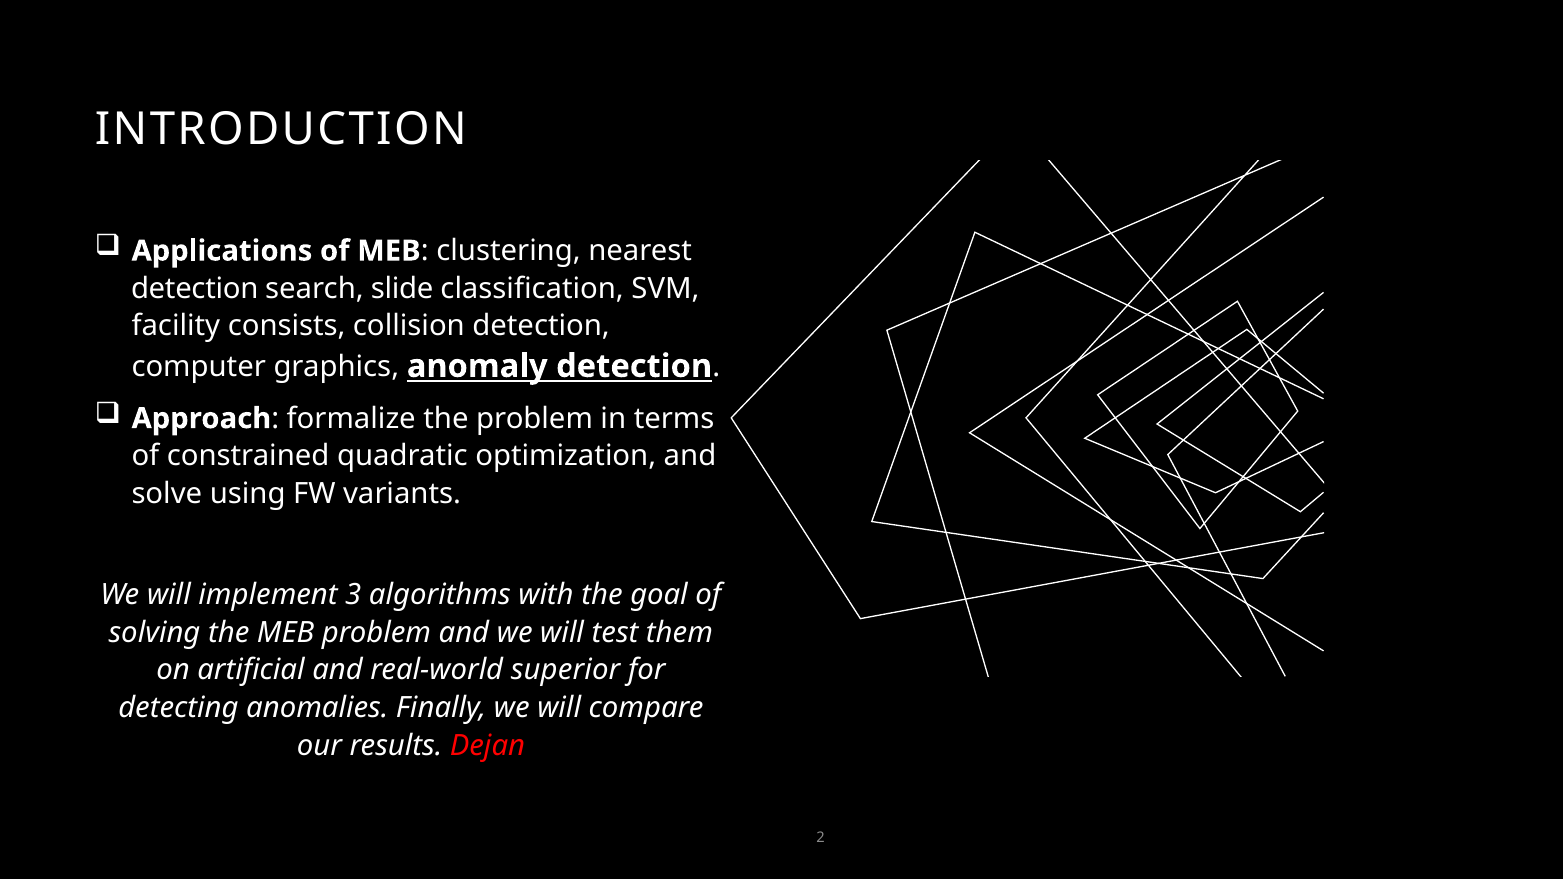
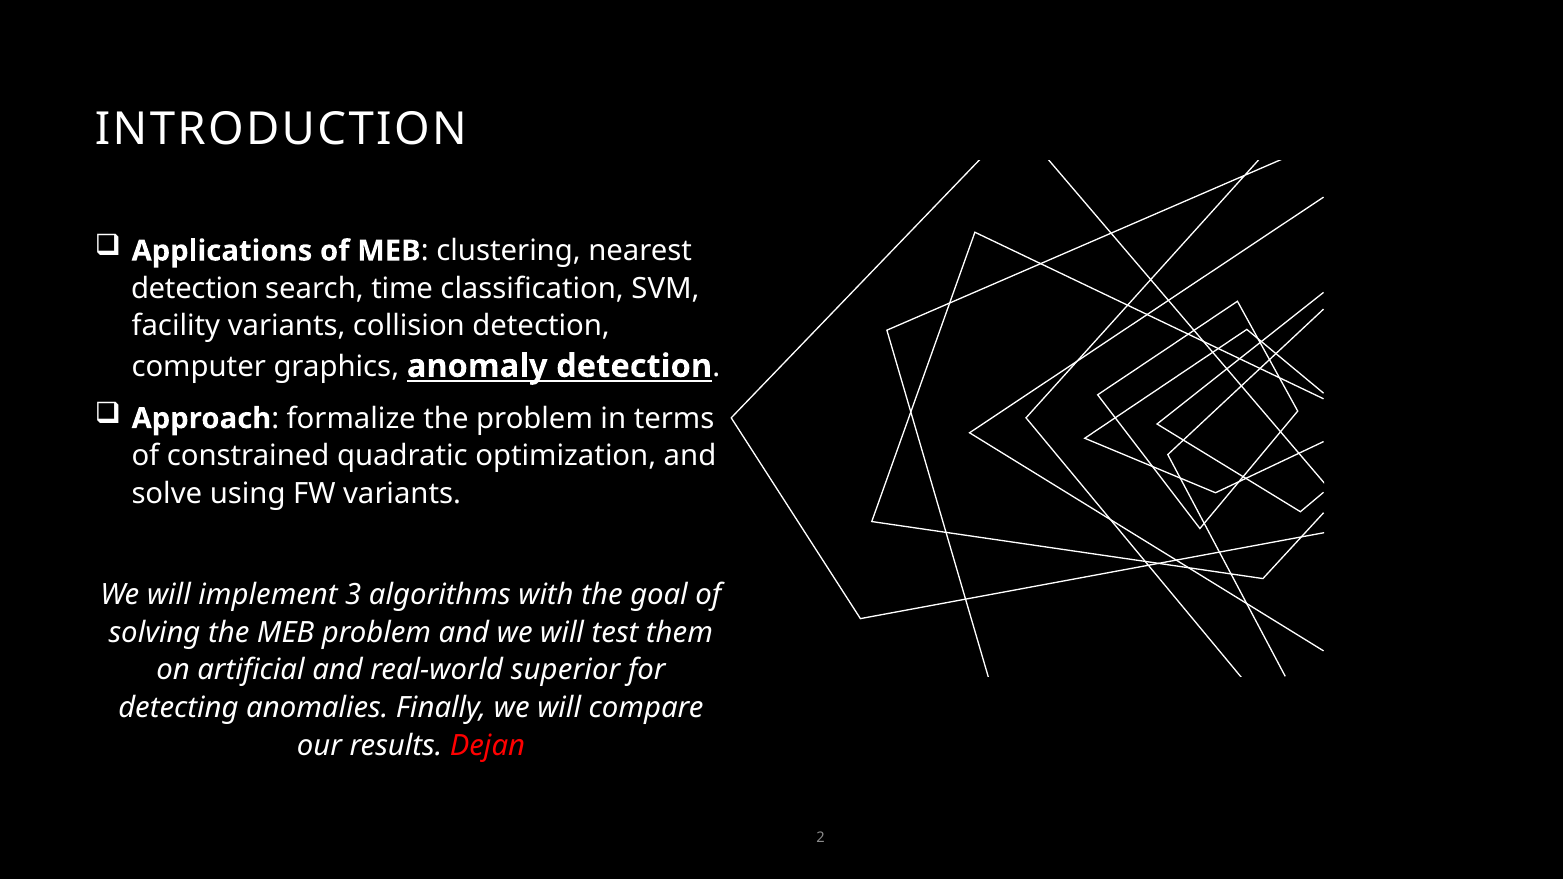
slide: slide -> time (402, 289)
facility consists: consists -> variants (287, 326)
